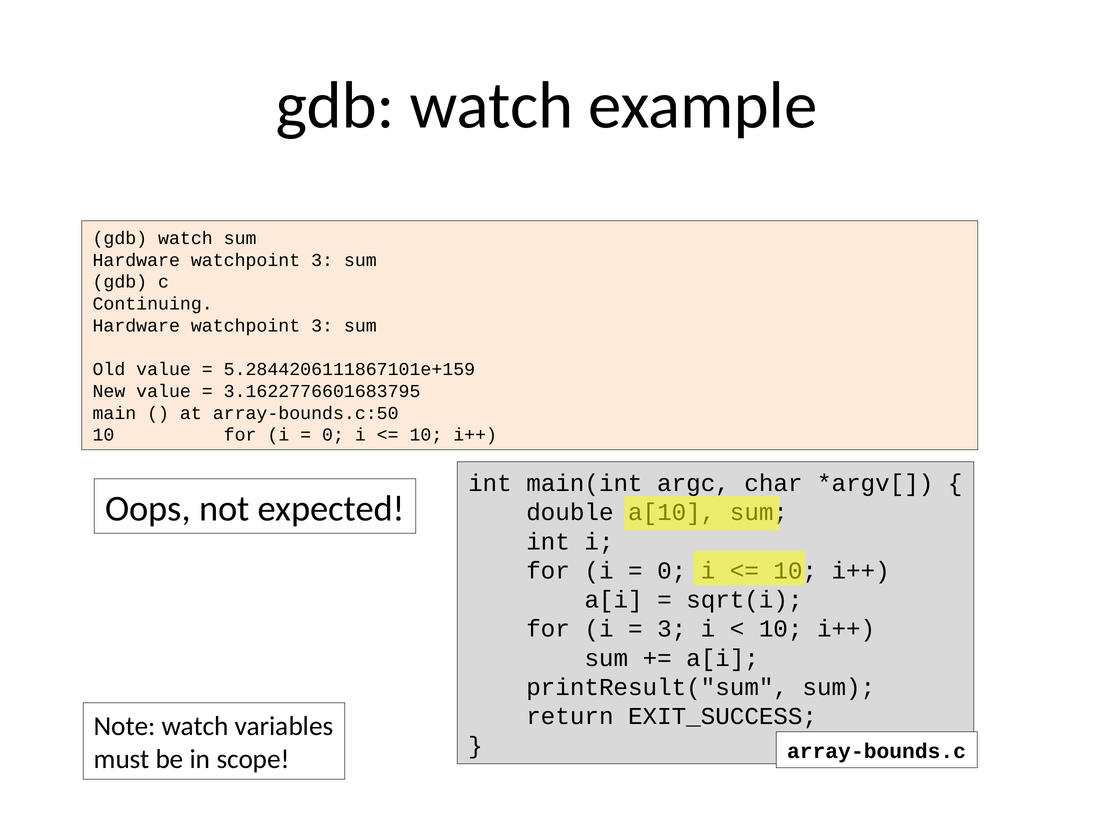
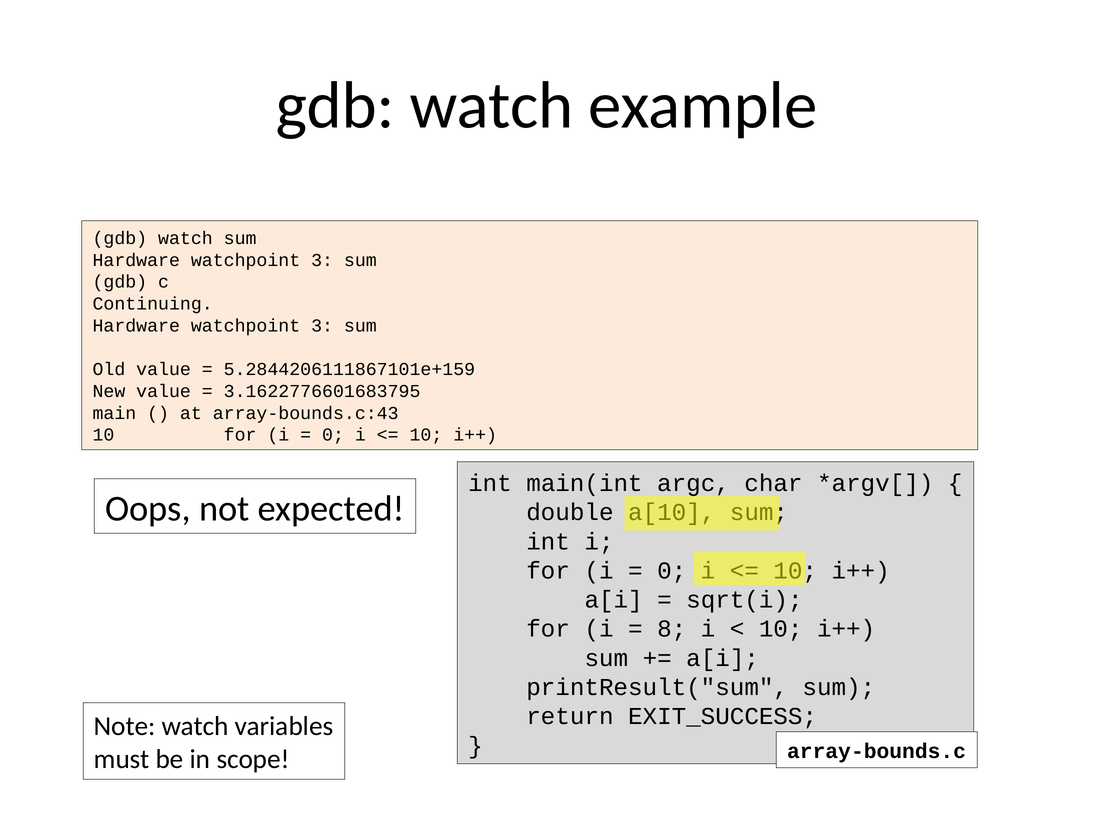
array-bounds.c:50: array-bounds.c:50 -> array-bounds.c:43 (306, 413)
3: 3 -> 8 (672, 629)
